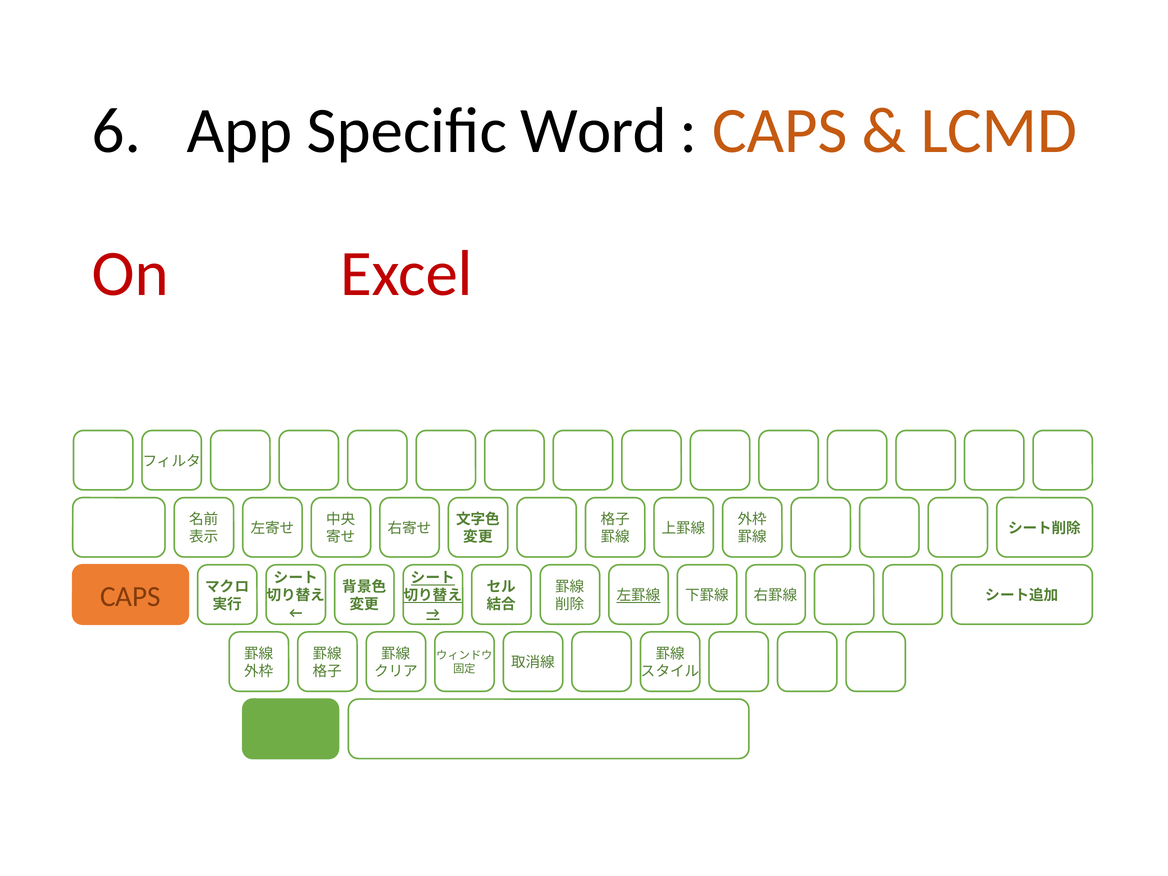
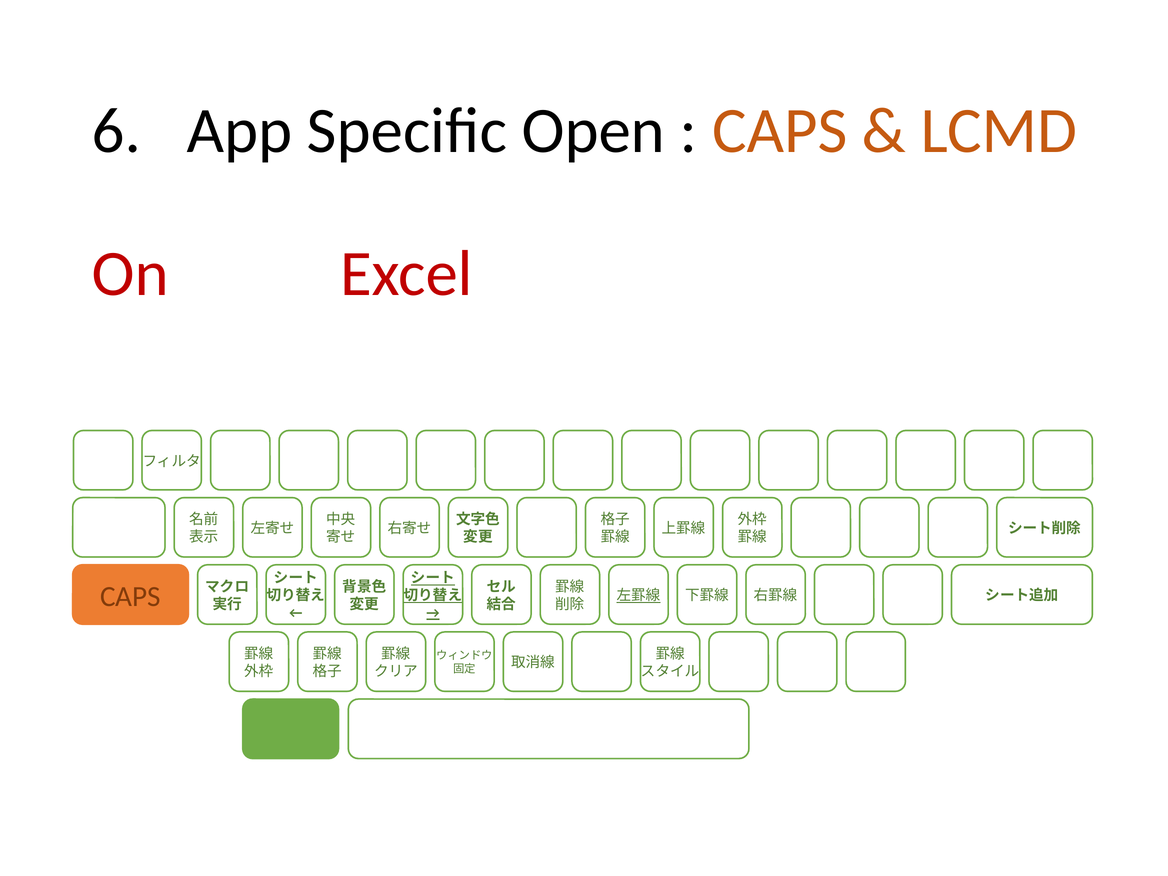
Word: Word -> Open (593, 131)
